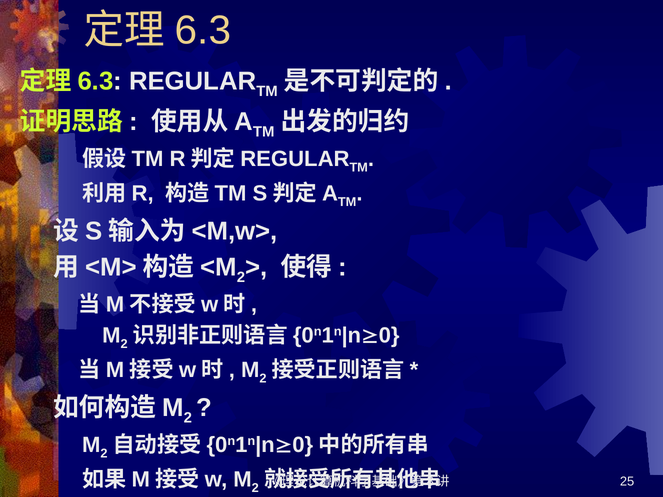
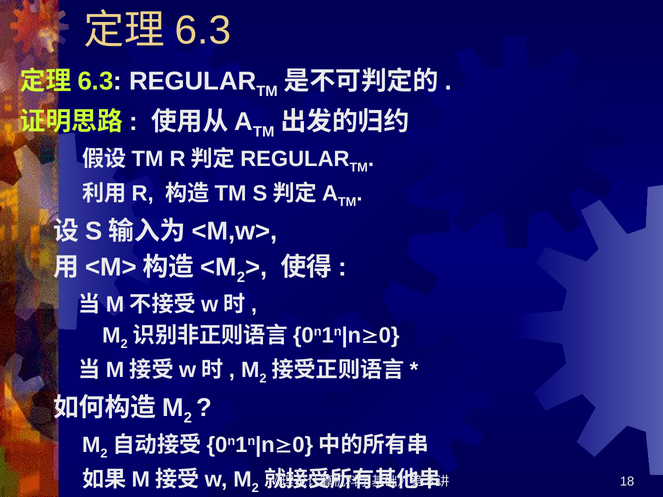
25: 25 -> 18 (627, 482)
